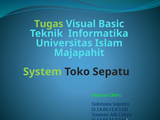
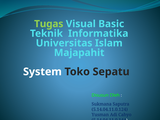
System colour: light green -> white (42, 72)
